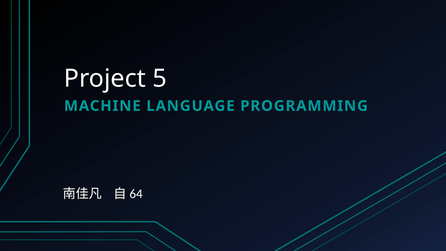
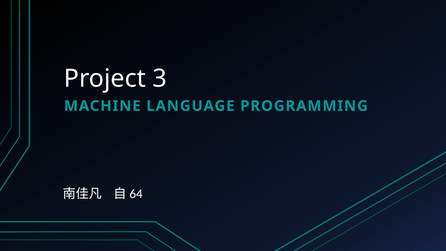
5: 5 -> 3 (160, 79)
